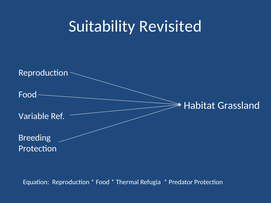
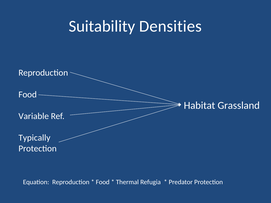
Revisited: Revisited -> Densities (170, 26)
Breeding: Breeding -> Typically (34, 138)
